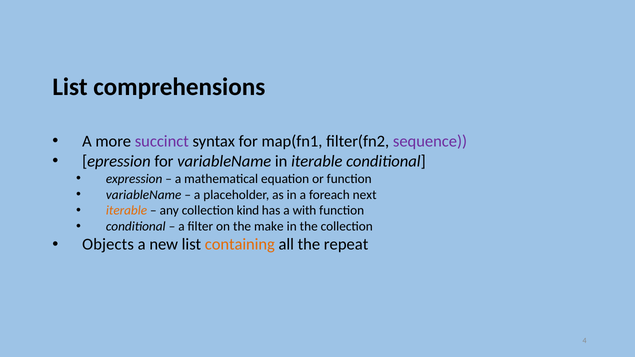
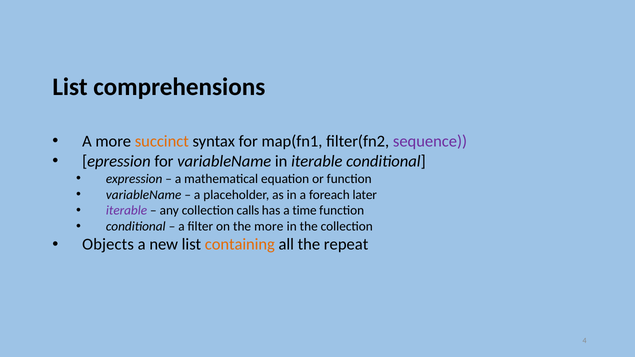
succinct colour: purple -> orange (162, 141)
next: next -> later (365, 195)
iterable colour: orange -> purple (127, 211)
kind: kind -> calls (248, 211)
with: with -> time (305, 211)
the make: make -> more (269, 227)
